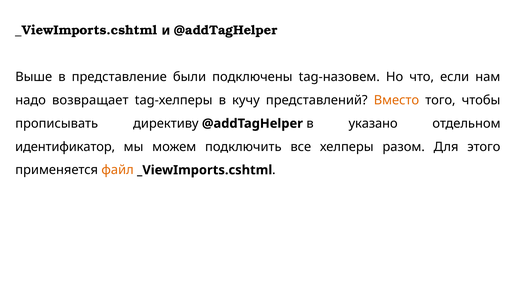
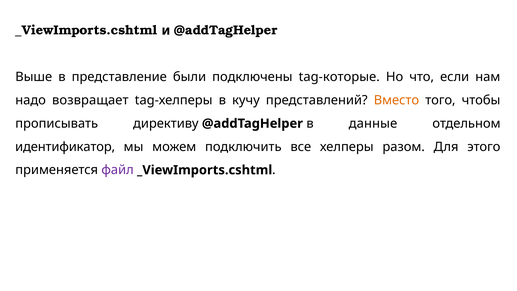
tag-назовем: tag-назовем -> tag-которые (339, 77)
указано: указано -> данные (373, 123)
файл colour: orange -> purple (118, 170)
